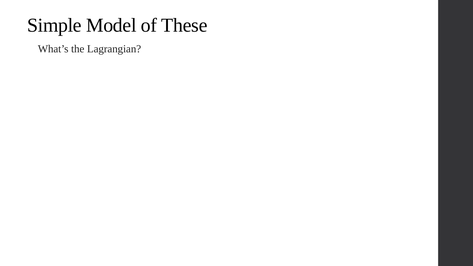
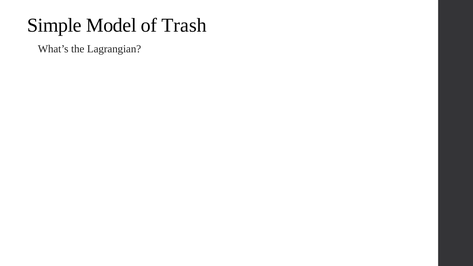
These: These -> Trash (184, 25)
